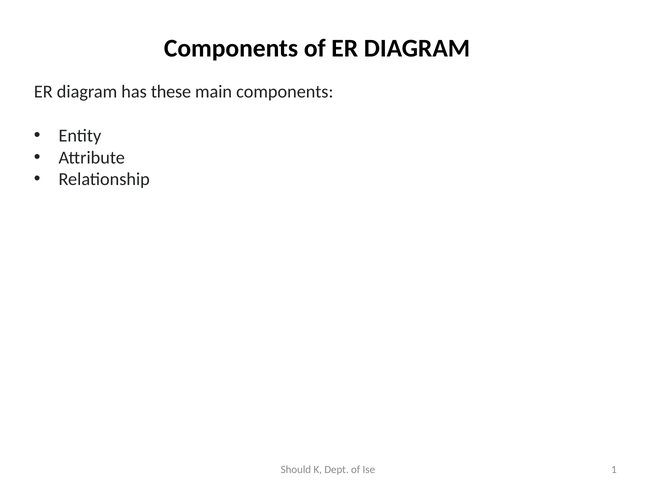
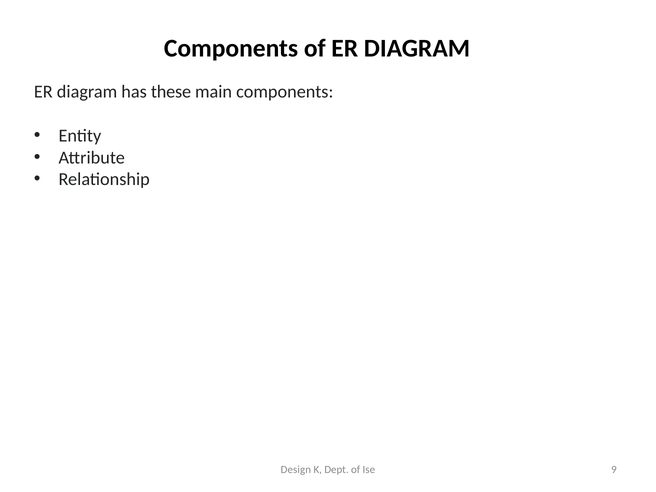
Should: Should -> Design (296, 470)
1: 1 -> 9 (614, 470)
